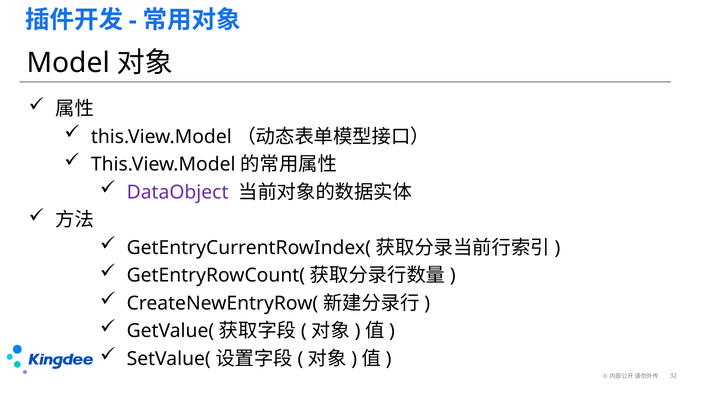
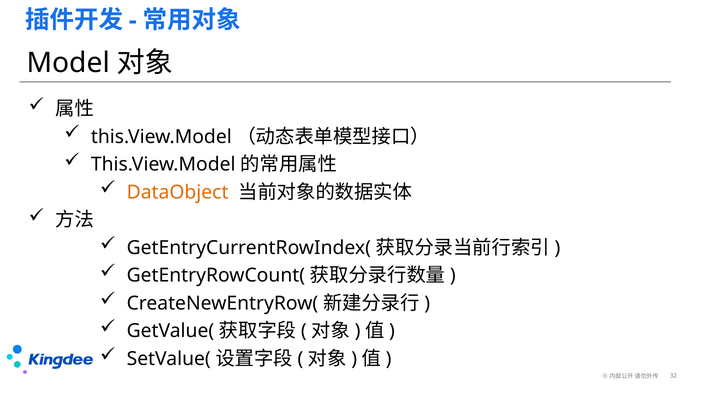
DataObject colour: purple -> orange (178, 192)
